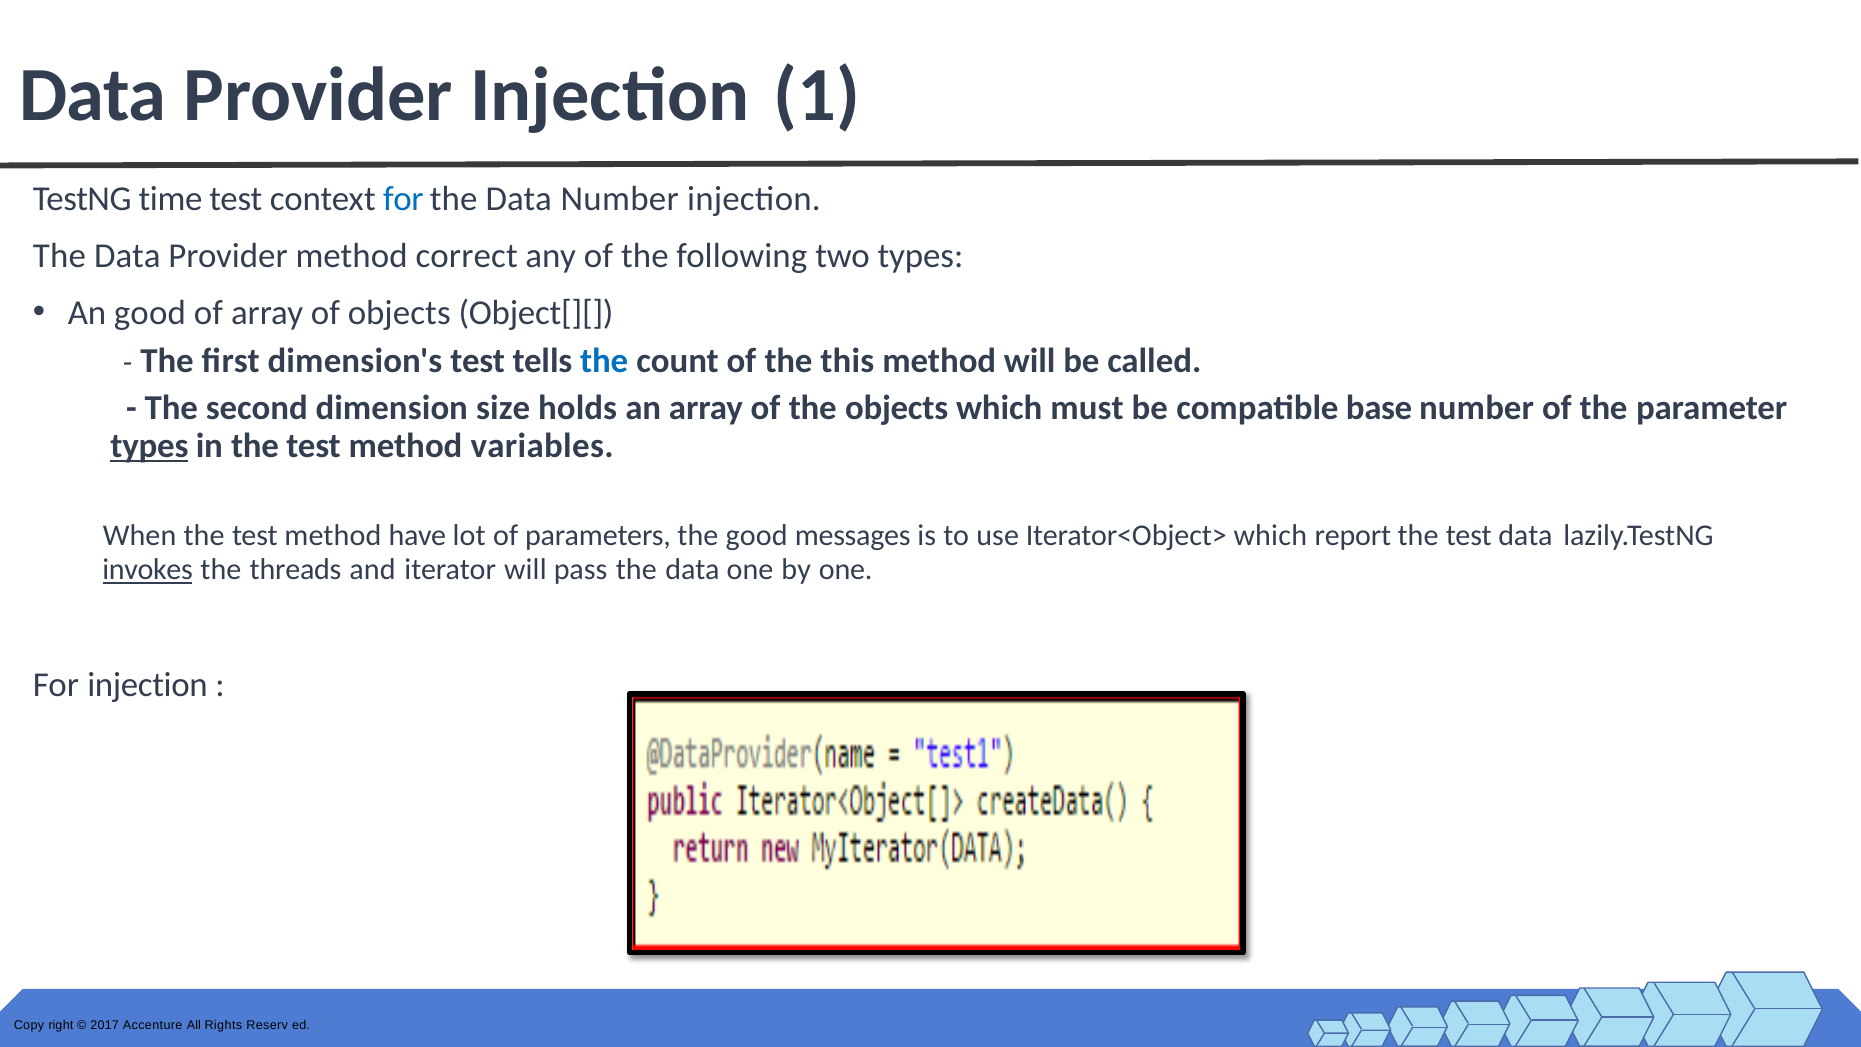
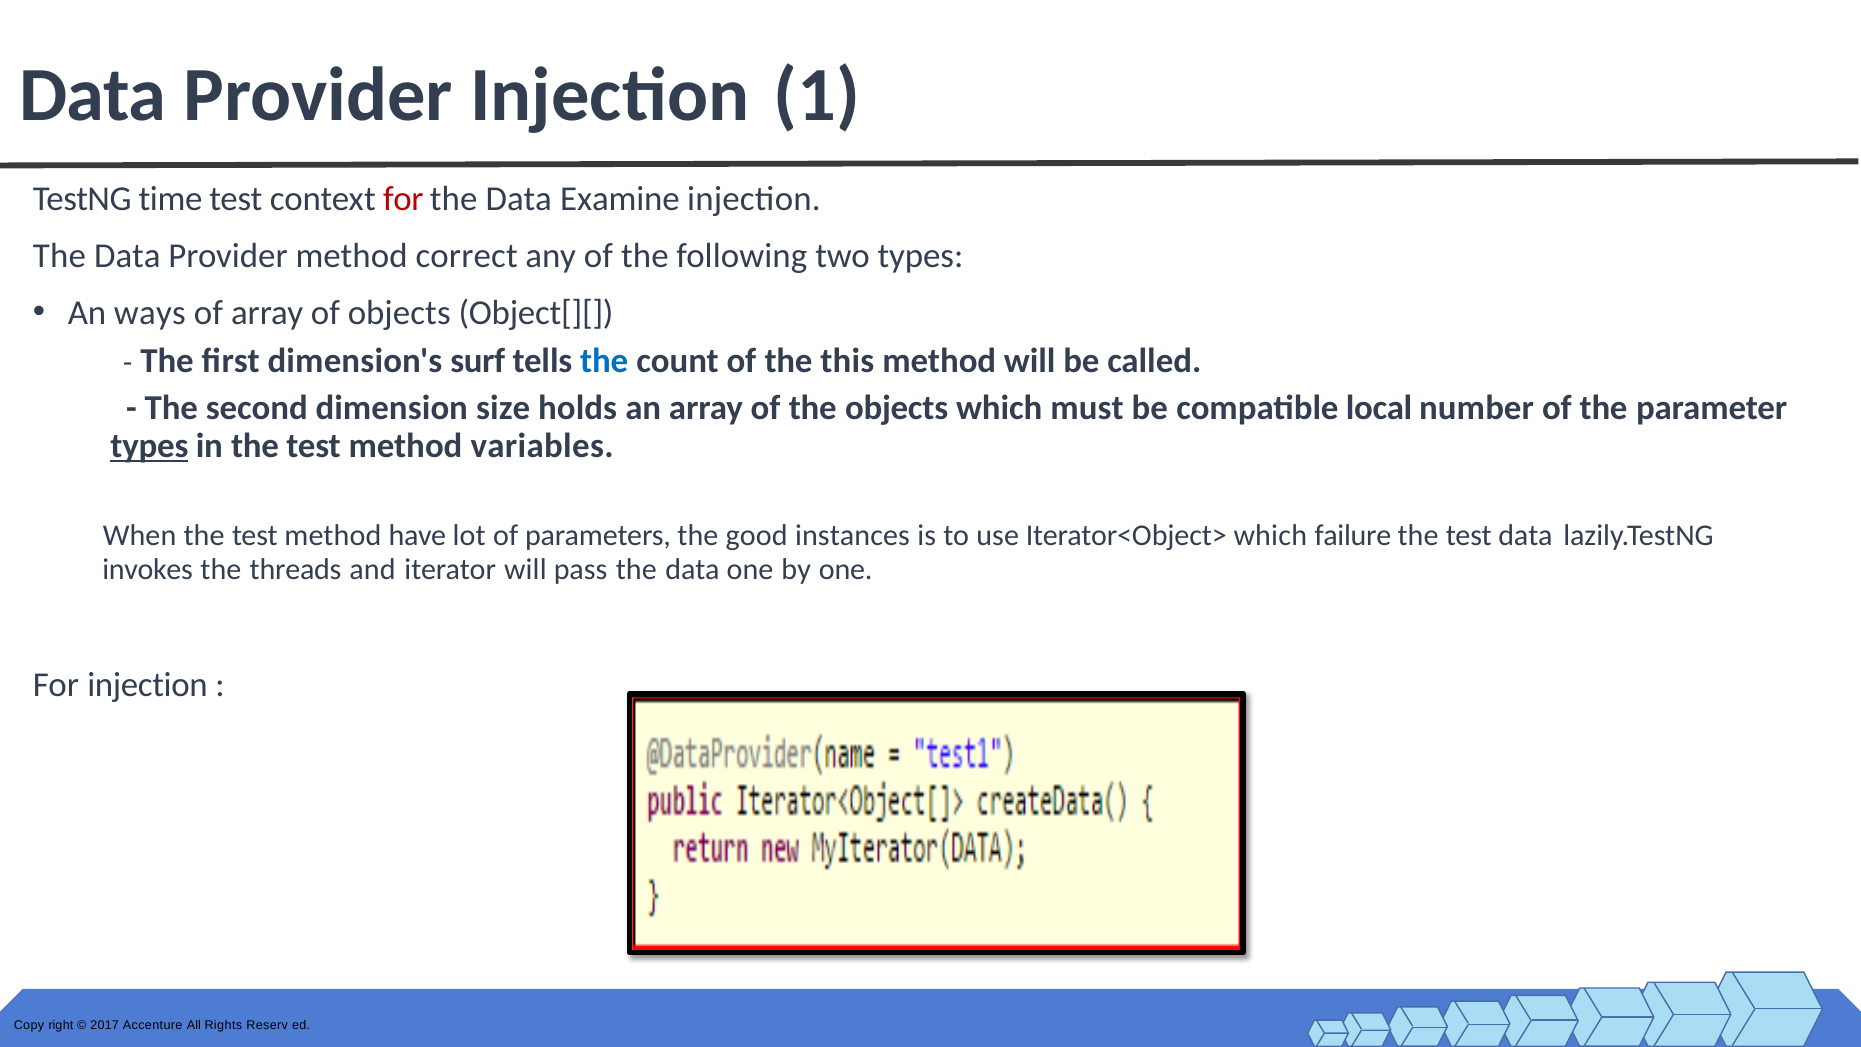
for colour: blue -> red (403, 199)
Data Number: Number -> Examine (620, 199)
An good: good -> ways (150, 313)
dimension's test: test -> surf (478, 361)
base: base -> local (1379, 408)
messages: messages -> instances (853, 535)
report: report -> failure (1353, 535)
invokes underline: present -> none (148, 570)
